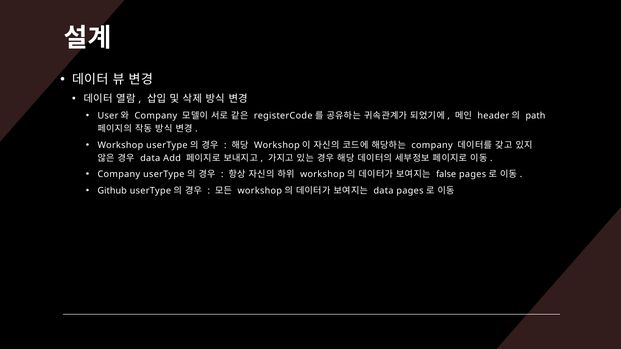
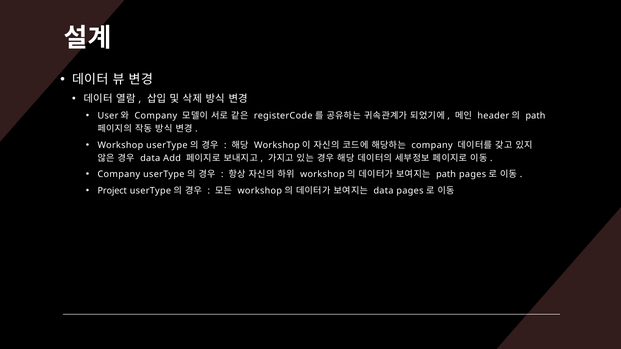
false: false -> path (446, 175)
Github: Github -> Project (112, 191)
